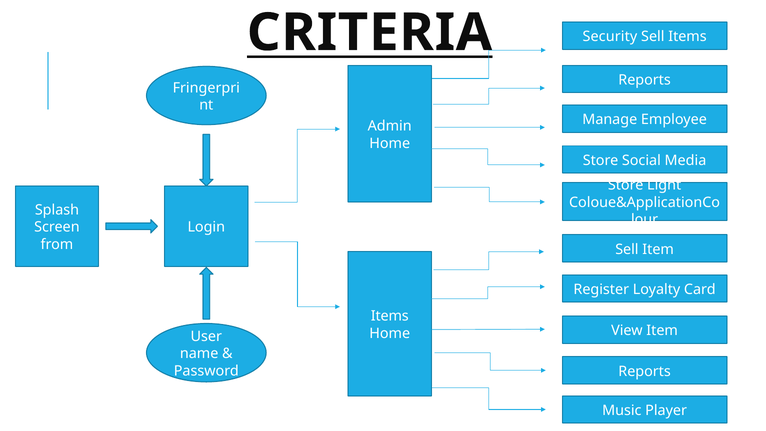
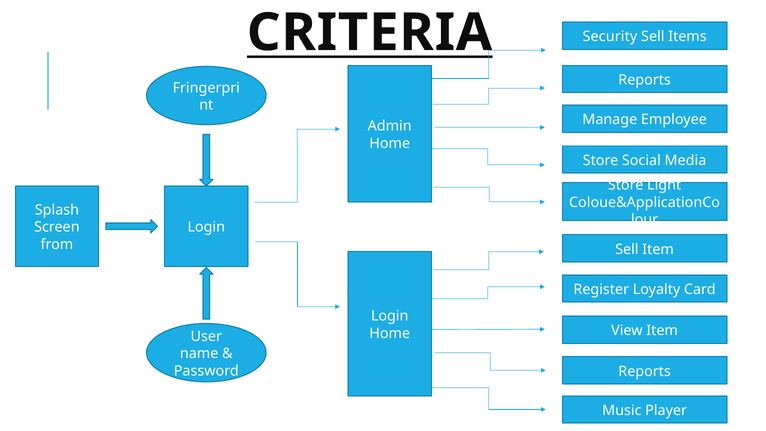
Items: Items -> Login (390, 316)
